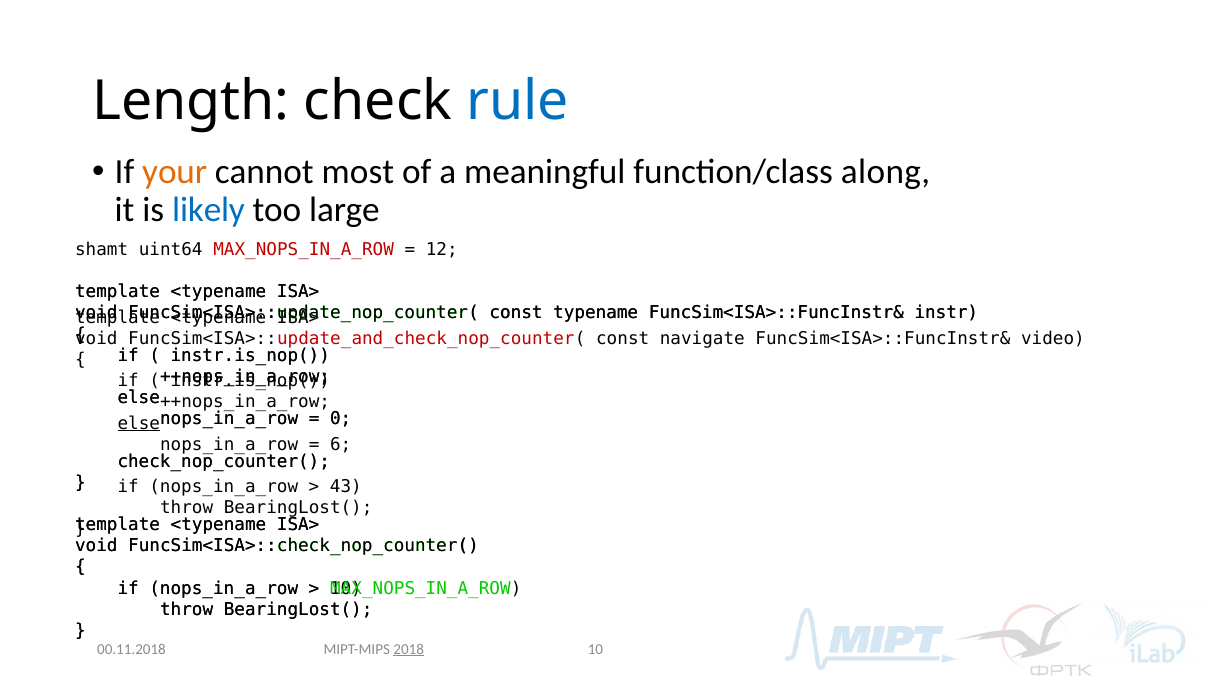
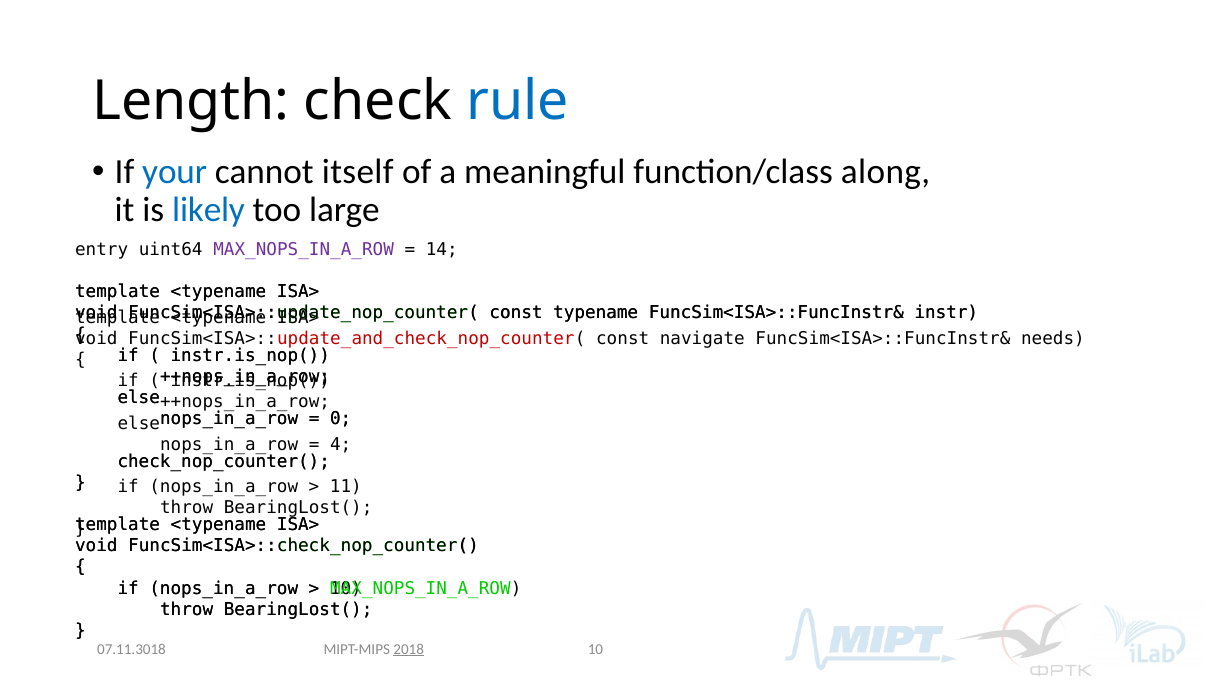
your colour: orange -> blue (175, 172)
most: most -> itself (358, 172)
shamt: shamt -> entry (102, 249)
MAX_NOPS_IN_A_ROW colour: red -> purple (304, 249)
12: 12 -> 14 (442, 249)
video: video -> needs (1053, 338)
else underline: present -> none (139, 423)
6: 6 -> 4 (341, 444)
43: 43 -> 11 (346, 486)
00.11.2018: 00.11.2018 -> 07.11.3018 (131, 649)
